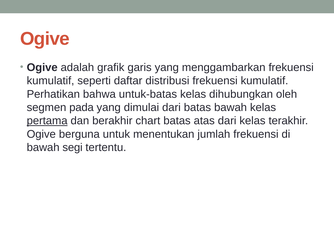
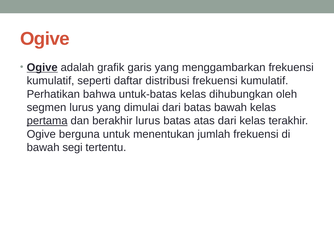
Ogive underline: none -> present (42, 68)
segmen pada: pada -> lurus (81, 108)
berakhir chart: chart -> lurus (148, 121)
